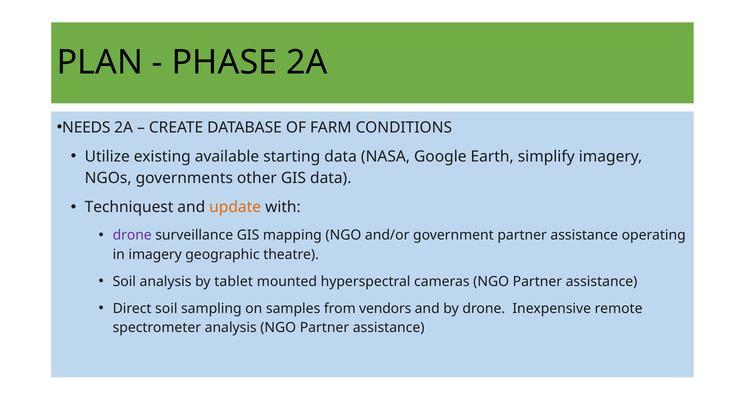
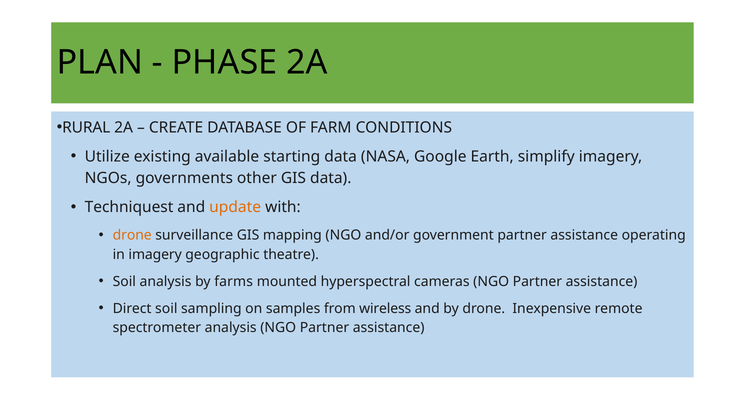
NEEDS: NEEDS -> RURAL (86, 128)
drone colour: purple -> orange (132, 235)
tablet: tablet -> farms (234, 282)
vendors: vendors -> wireless (385, 309)
